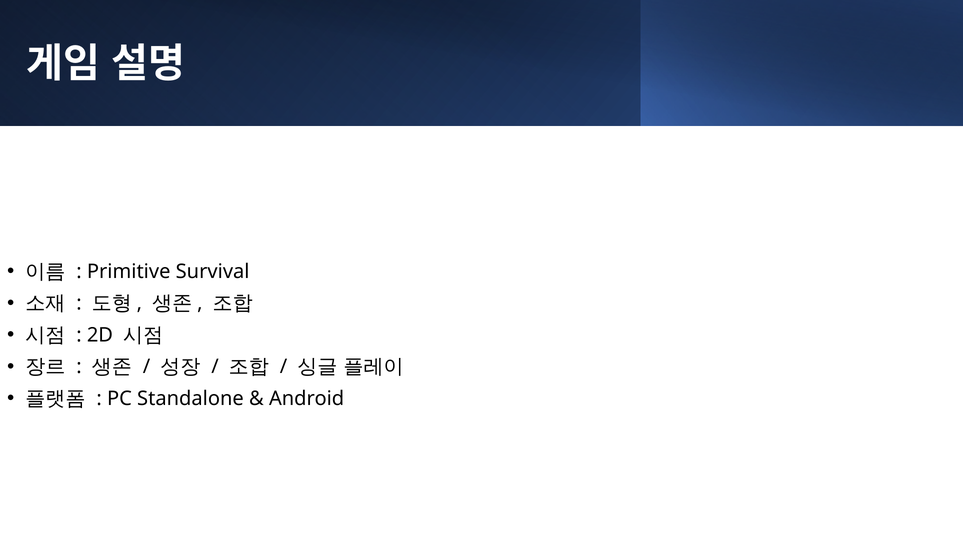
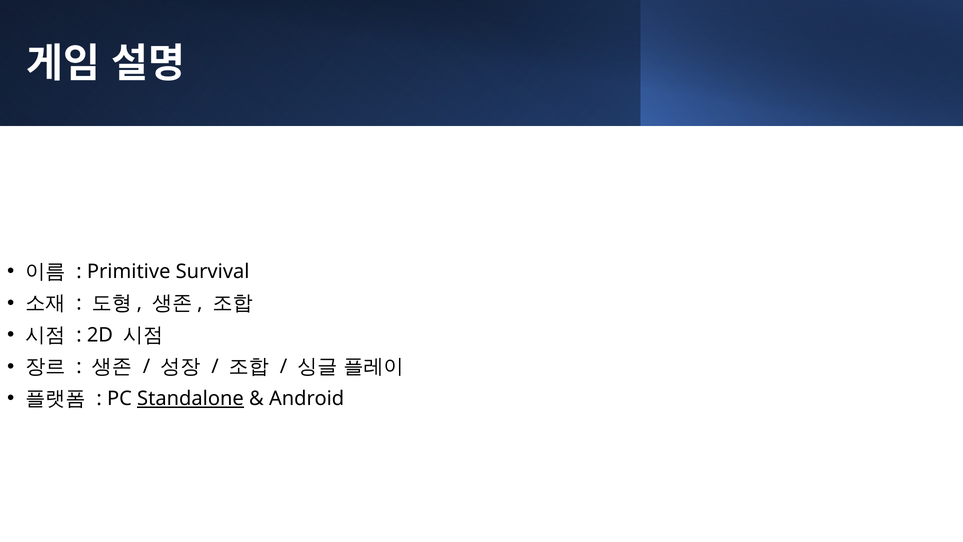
Standalone underline: none -> present (190, 398)
